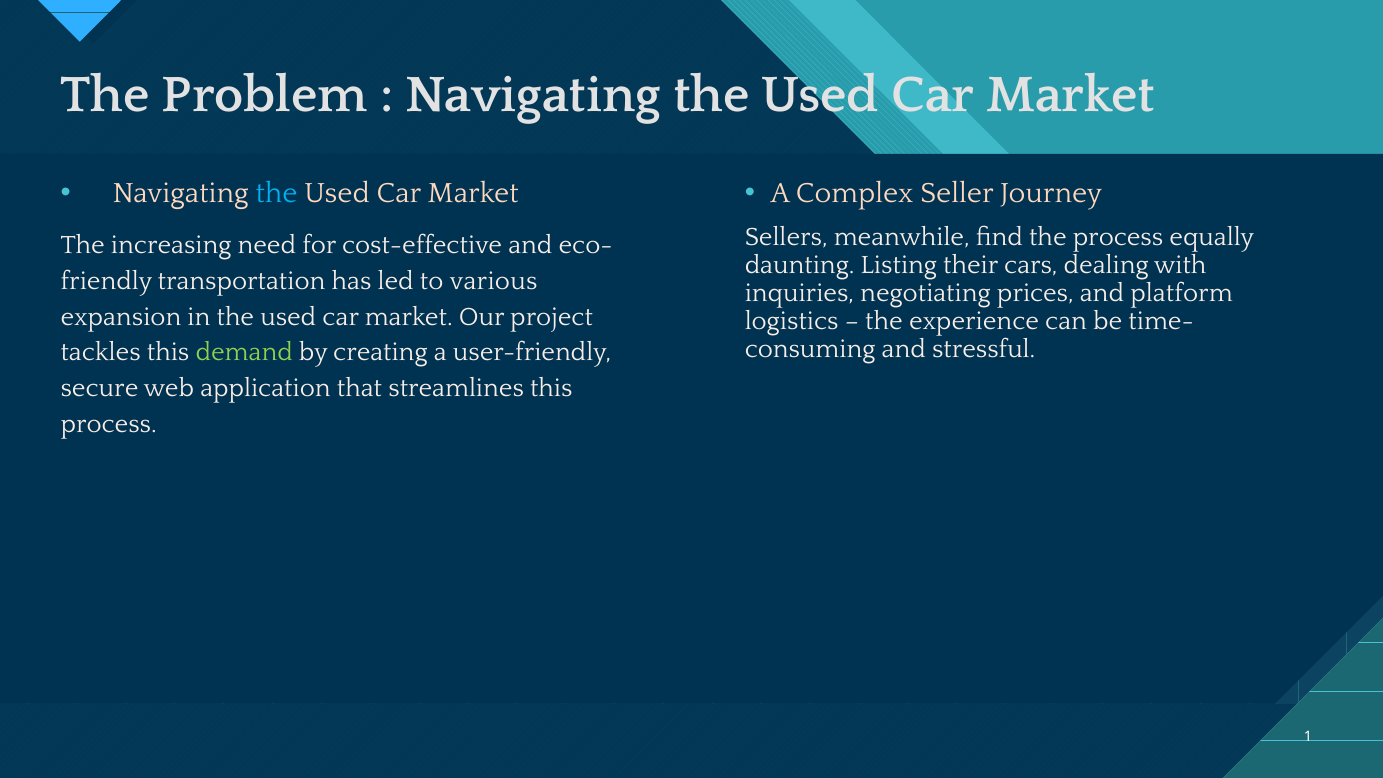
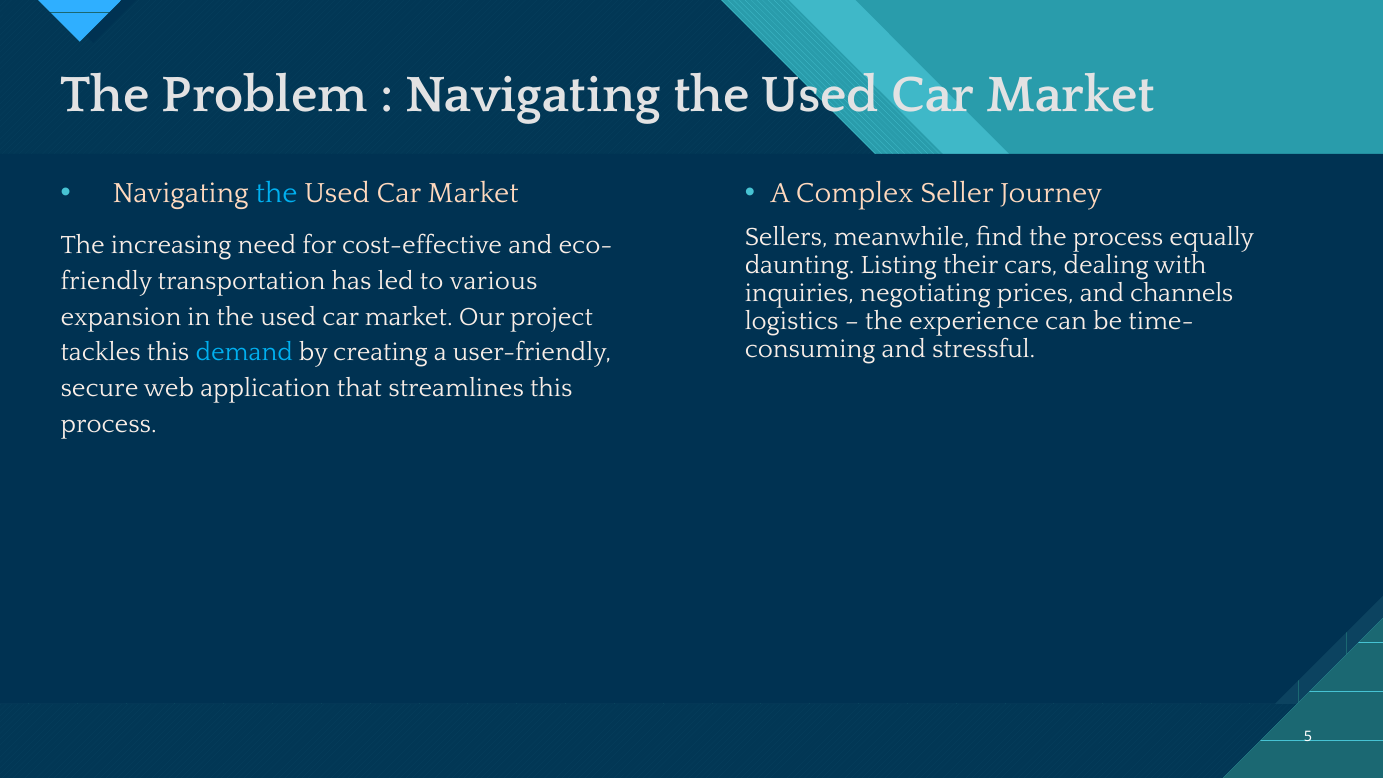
platform: platform -> channels (1182, 293)
demand colour: light green -> light blue (244, 352)
1: 1 -> 5 (1308, 737)
